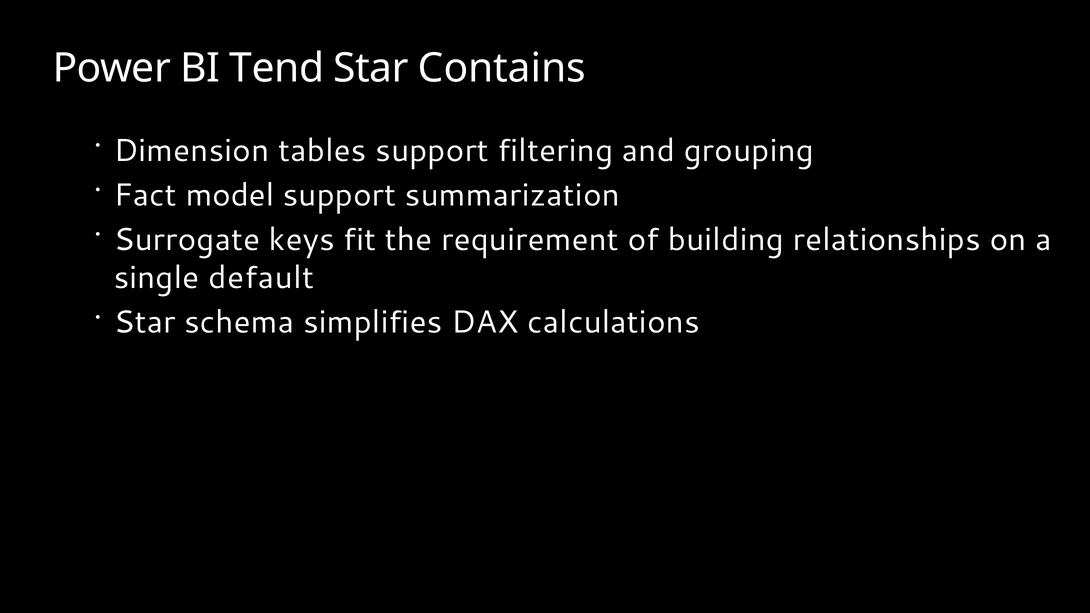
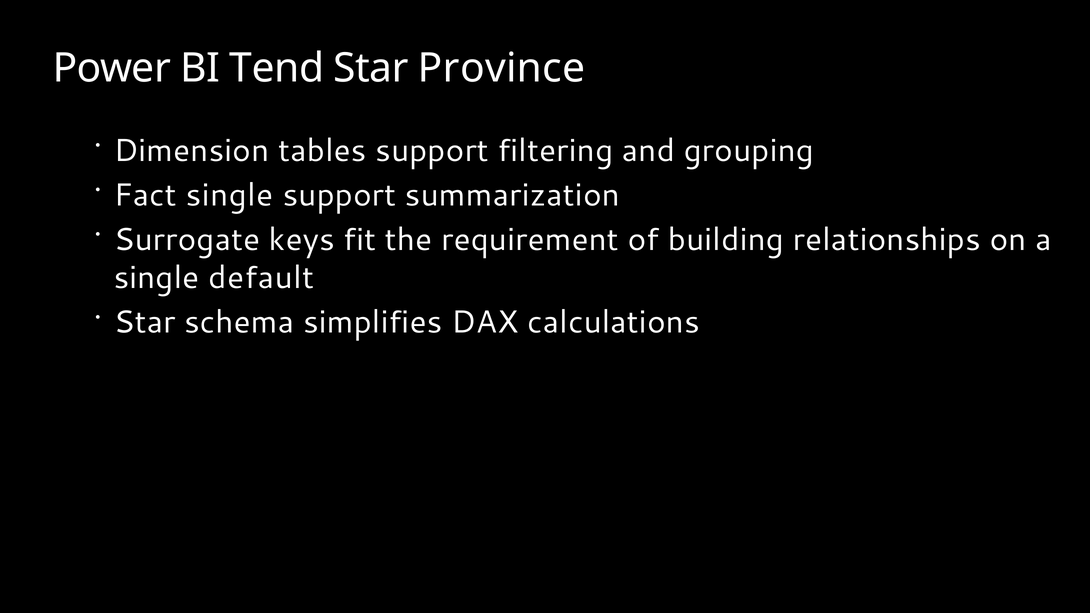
Contains: Contains -> Province (502, 68)
Fact model: model -> single (230, 195)
